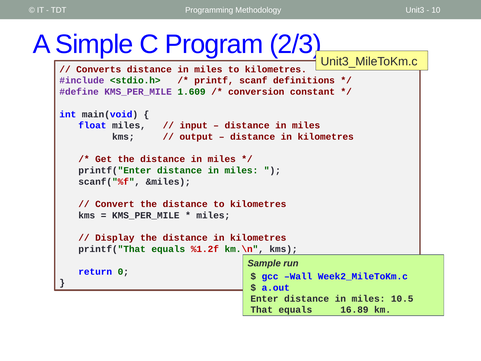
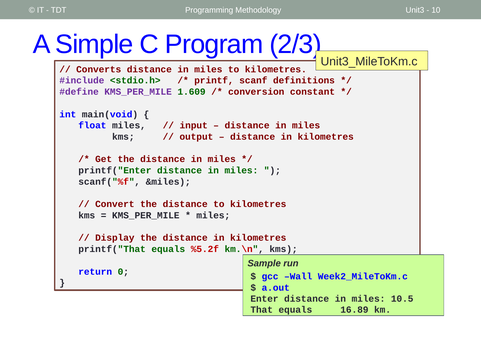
%1.2f: %1.2f -> %5.2f (205, 249)
